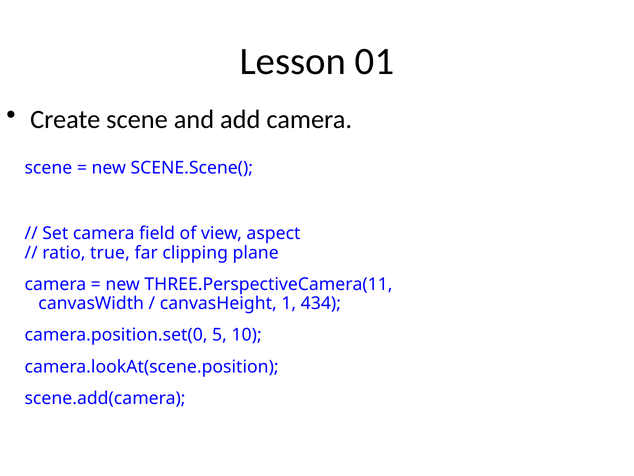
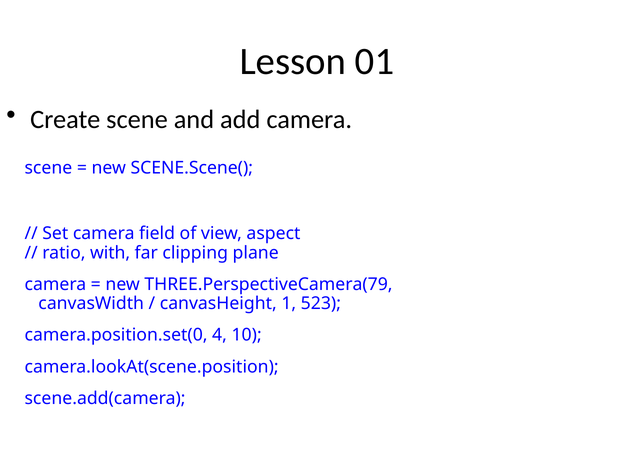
true: true -> with (110, 252)
THREE.PerspectiveCamera(11: THREE.PerspectiveCamera(11 -> THREE.PerspectiveCamera(79 (268, 284)
434: 434 -> 523 (321, 303)
5: 5 -> 4 (220, 335)
